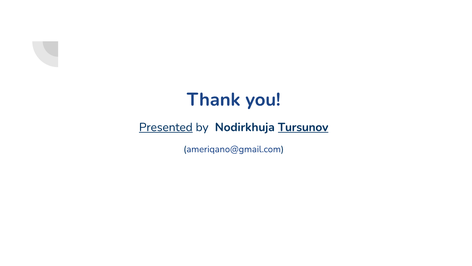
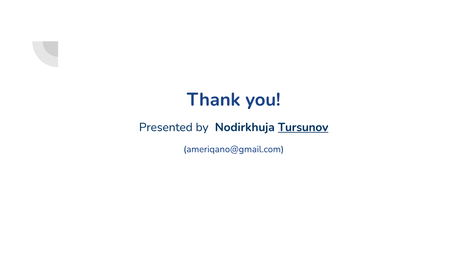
Presented underline: present -> none (166, 127)
